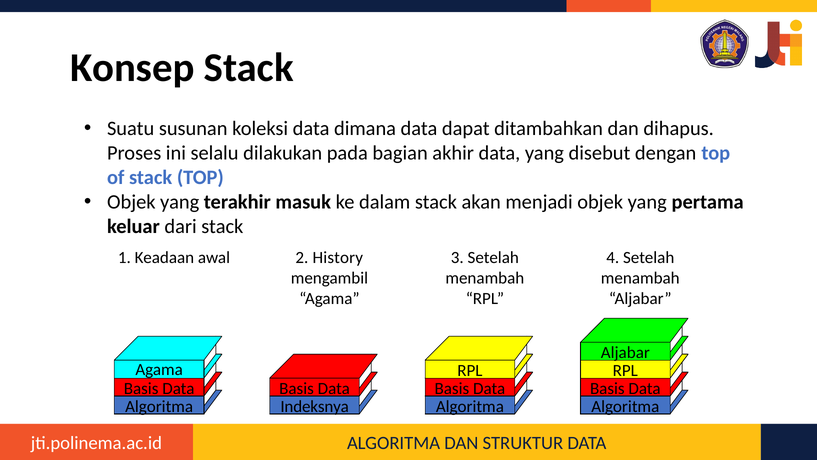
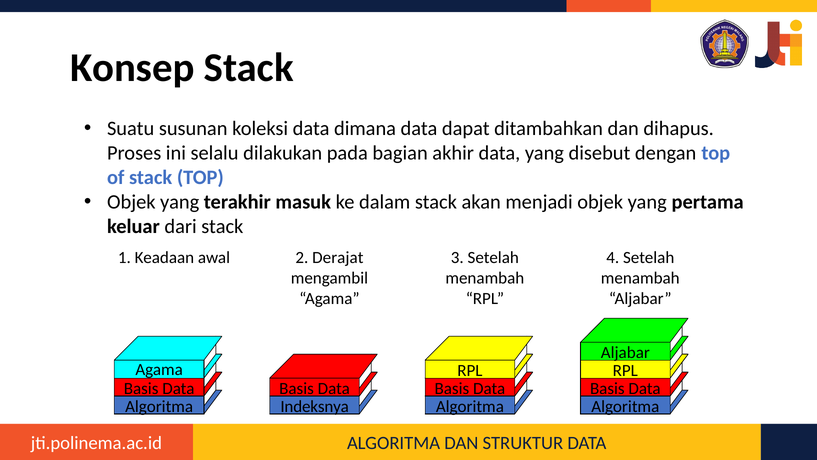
History: History -> Derajat (338, 257)
